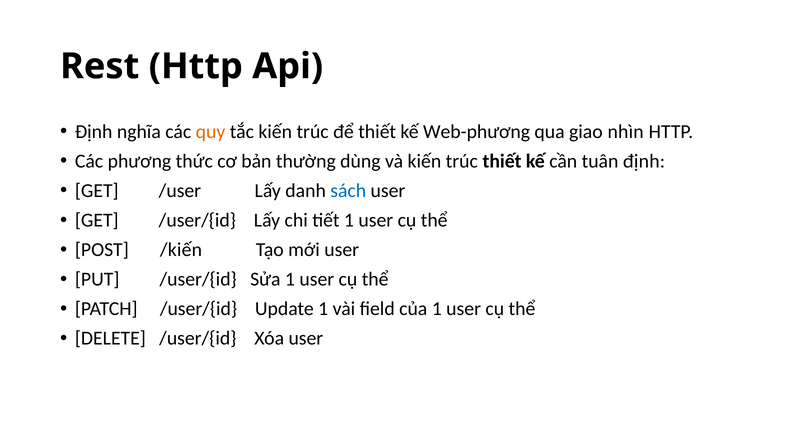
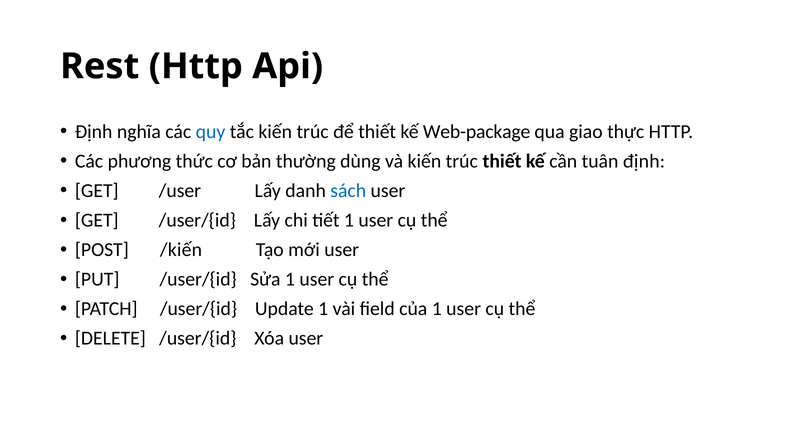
quy colour: orange -> blue (211, 132)
Web-phương: Web-phương -> Web-package (477, 132)
nhìn: nhìn -> thực (626, 132)
